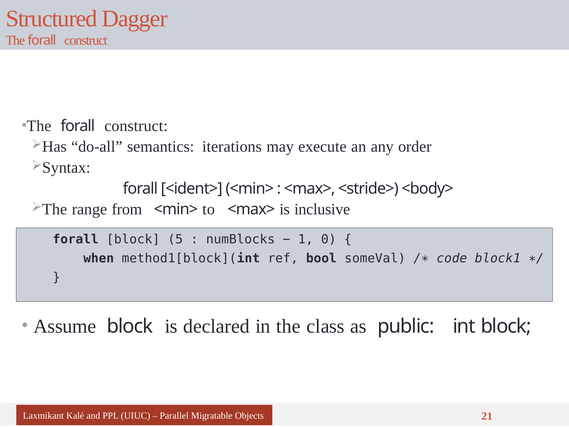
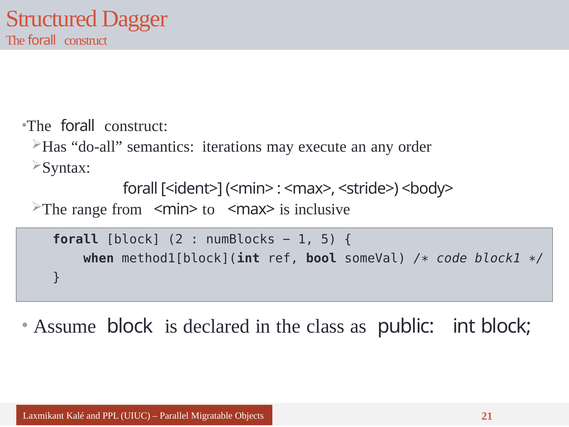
5: 5 -> 2 (175, 239)
0: 0 -> 5 (329, 239)
